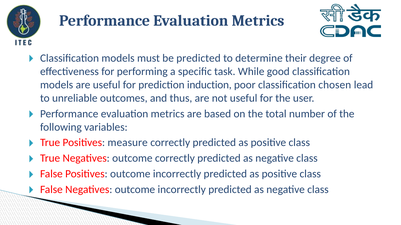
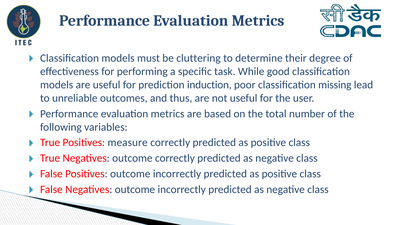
be predicted: predicted -> cluttering (199, 58)
chosen: chosen -> missing (335, 85)
